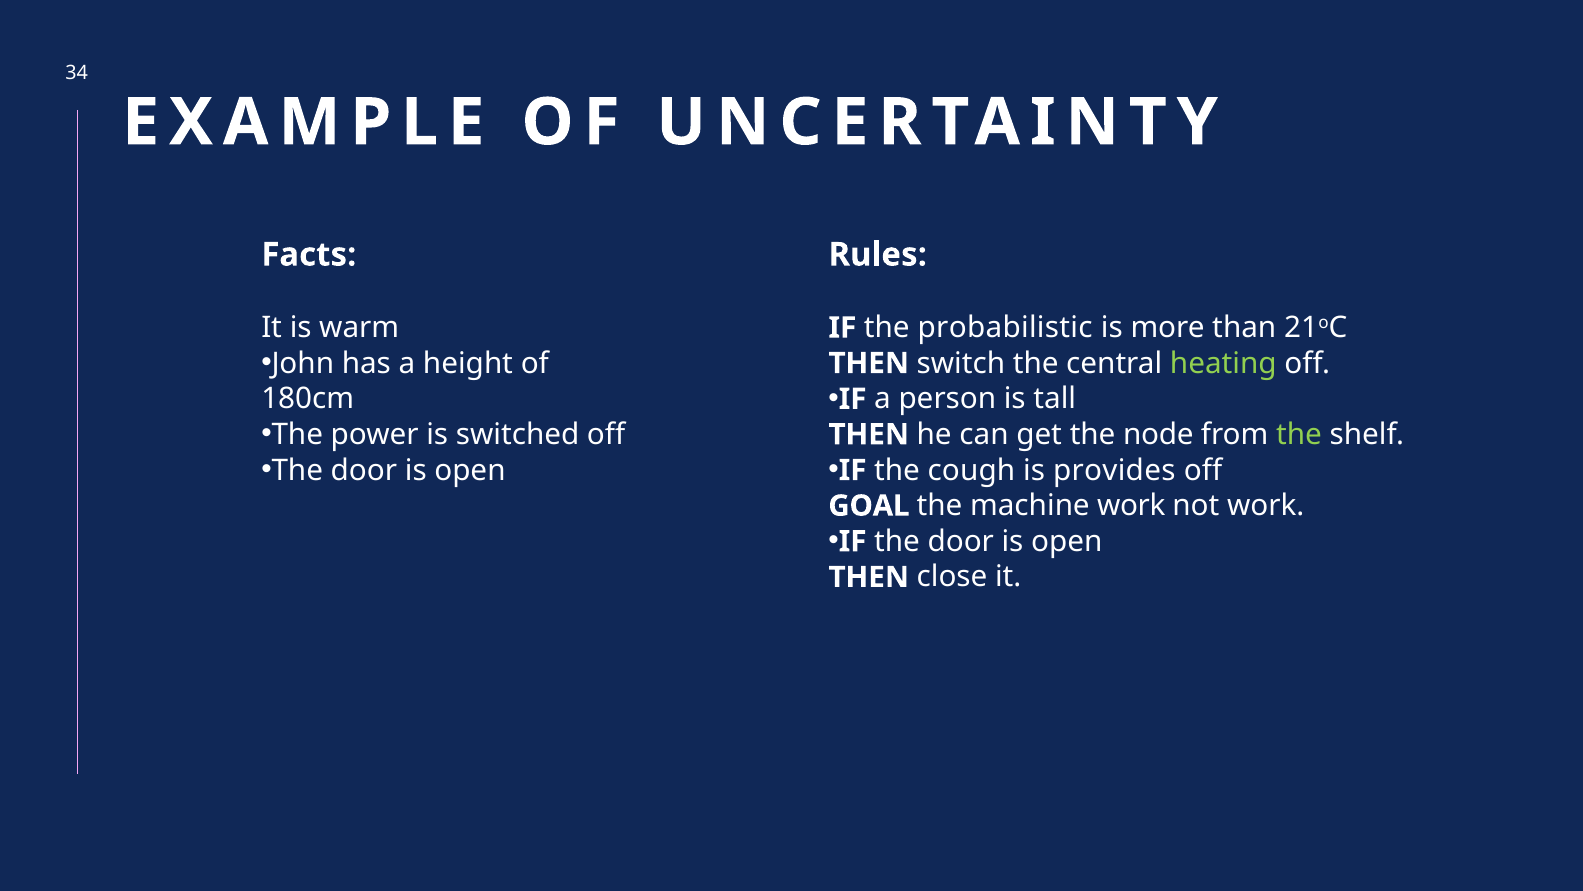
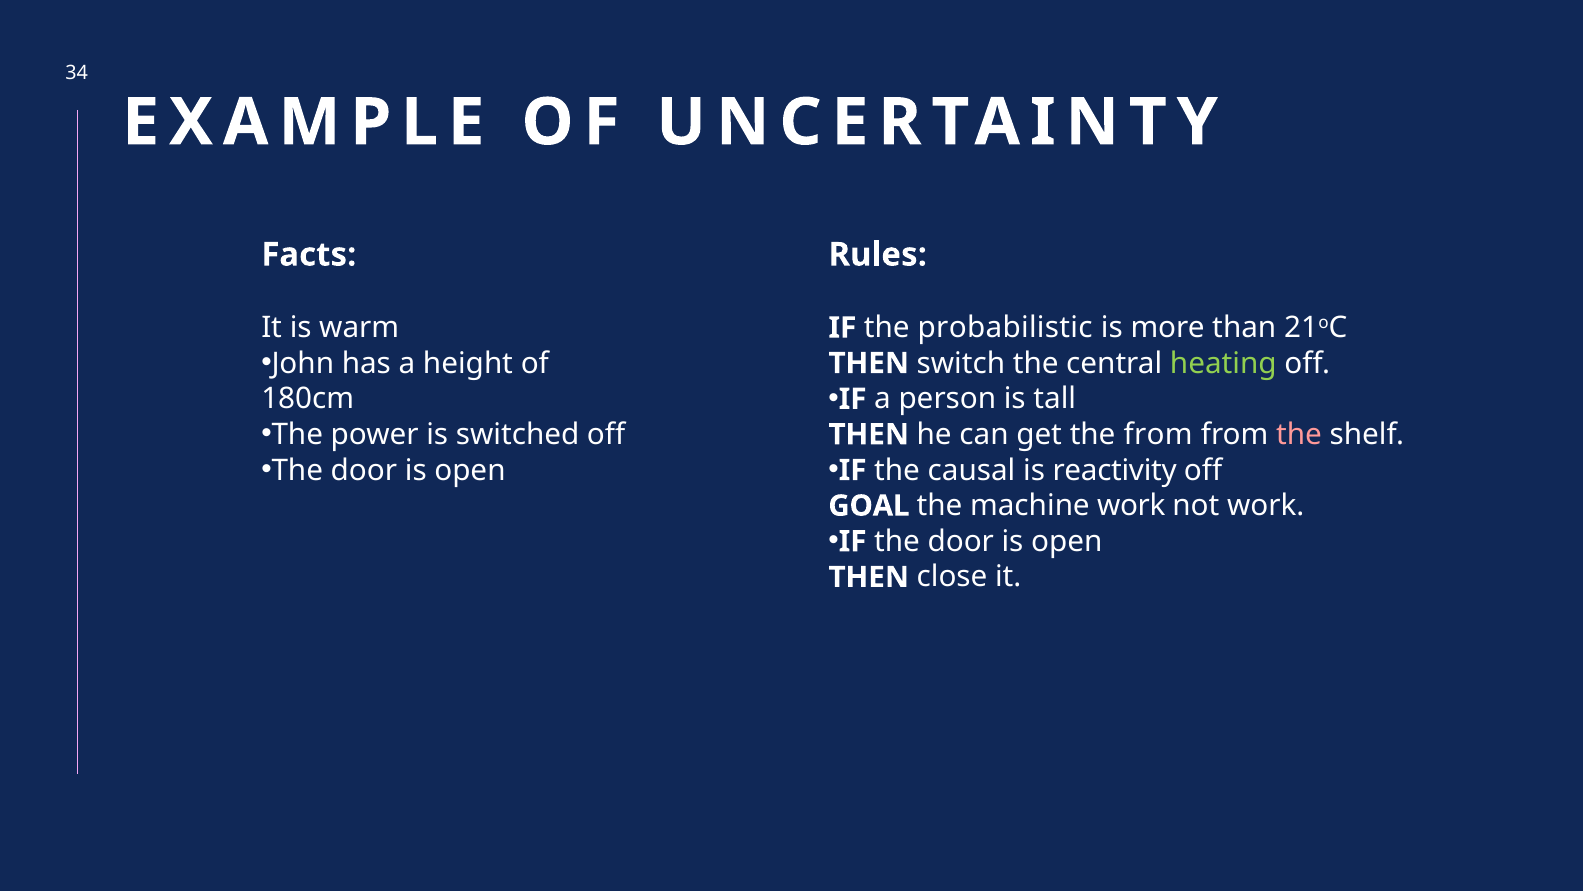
the node: node -> from (1158, 434)
the colour: light green -> pink (1299, 434)
cough: cough -> causal (971, 470)
provides: provides -> reactivity (1115, 470)
